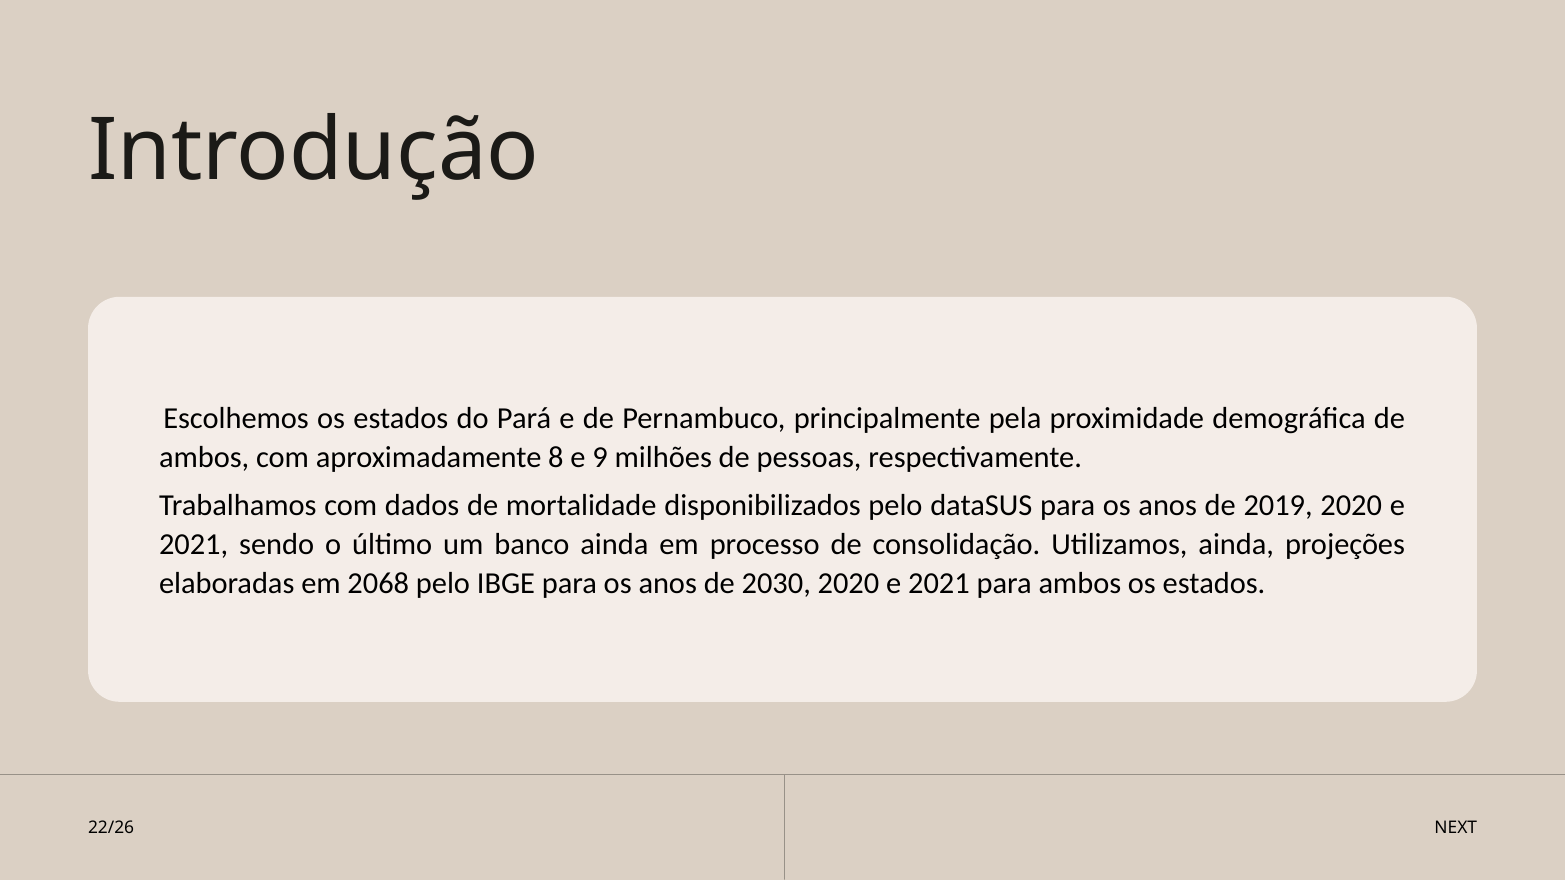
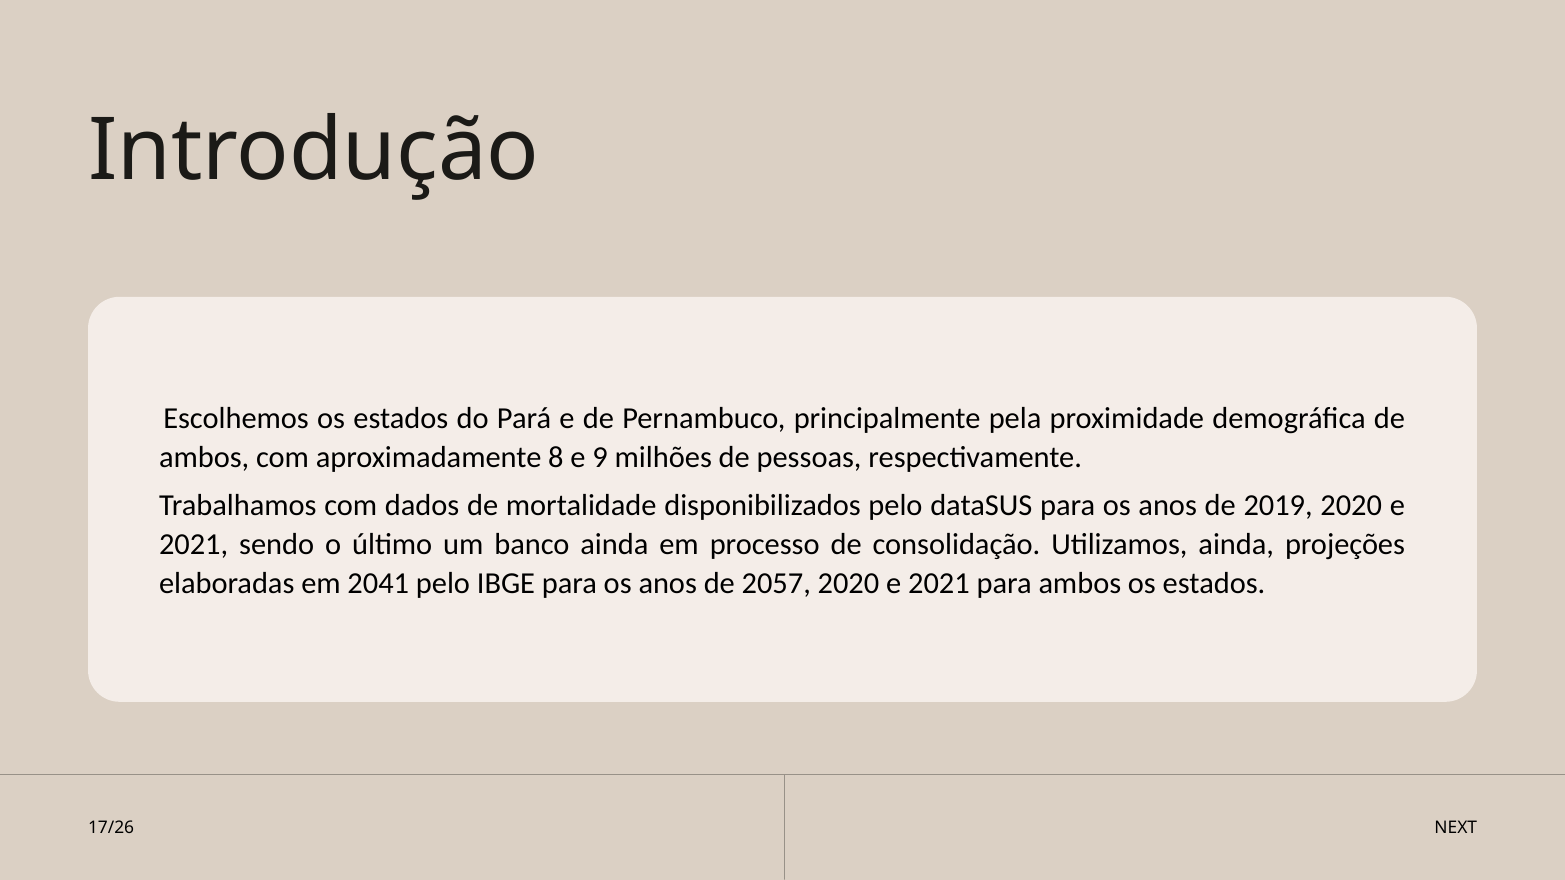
2068: 2068 -> 2041 (378, 584)
2030: 2030 -> 2057 (776, 584)
22/26: 22/26 -> 17/26 (111, 828)
